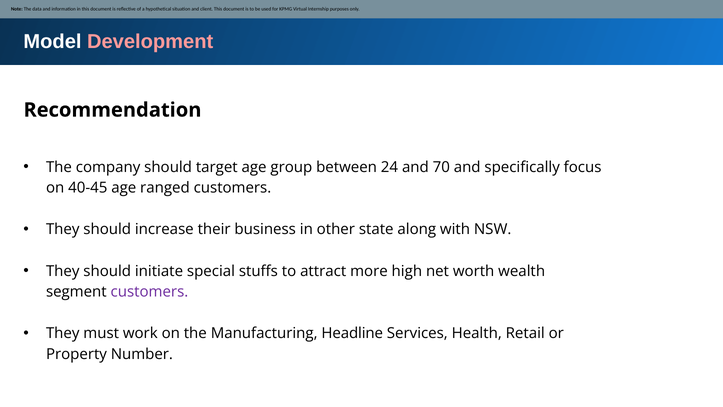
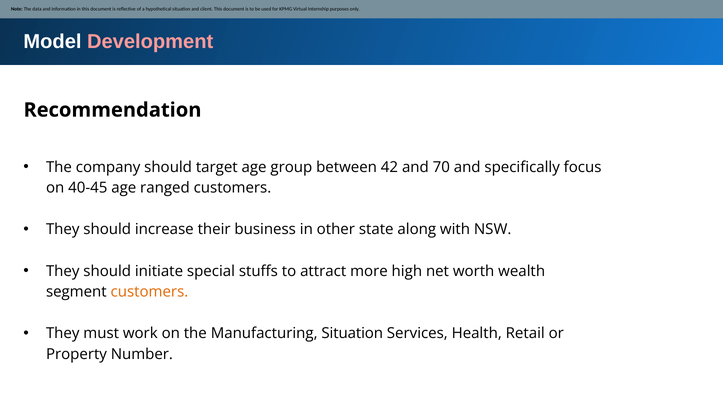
24: 24 -> 42 (389, 167)
customers colour: purple -> orange (149, 292)
Manufacturing Headline: Headline -> Situation (352, 333)
